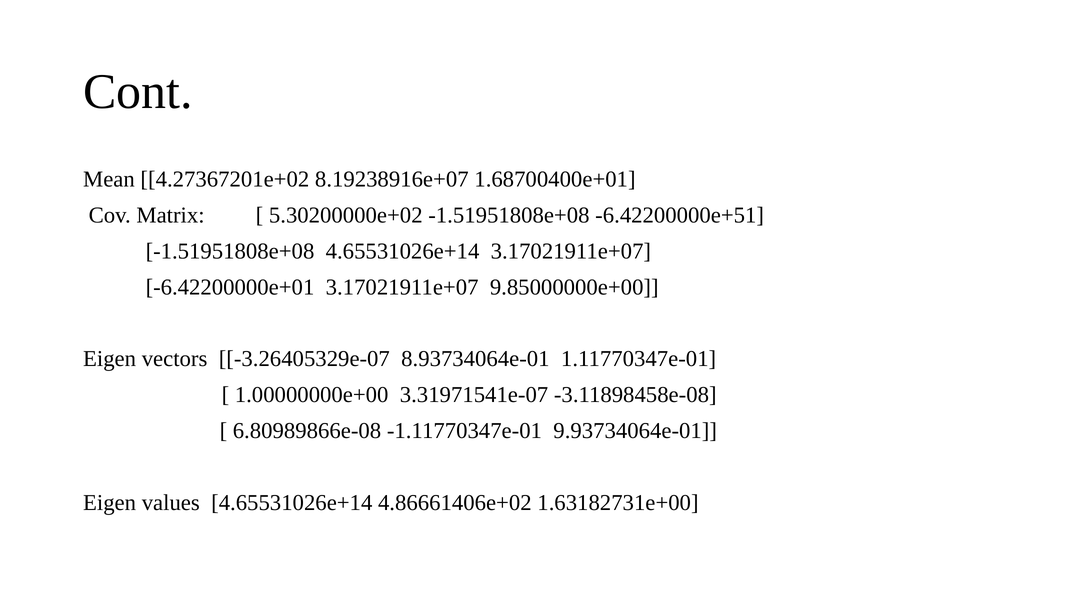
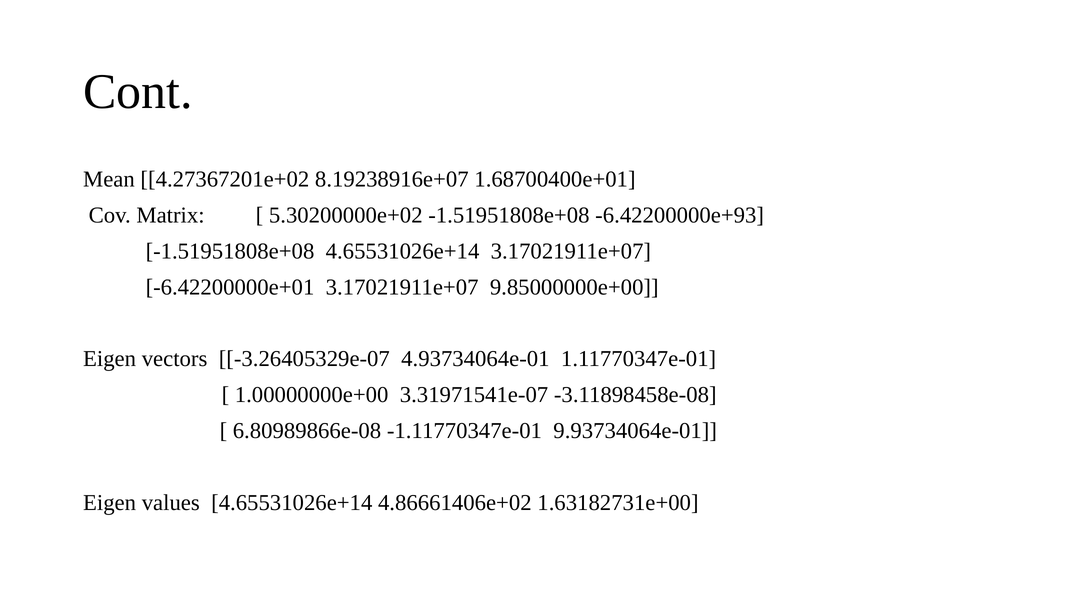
-6.42200000e+51: -6.42200000e+51 -> -6.42200000e+93 (680, 215)
8.93734064e-01: 8.93734064e-01 -> 4.93734064e-01 (475, 359)
